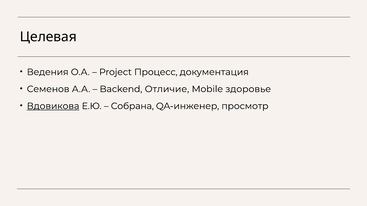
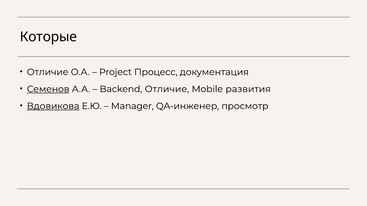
Целевая: Целевая -> Которые (48, 37)
Ведения: Ведения -> Отличие (48, 72)
Семенов underline: none -> present (48, 89)
здоровье: здоровье -> развития (248, 89)
Собрана: Собрана -> Manager (132, 106)
